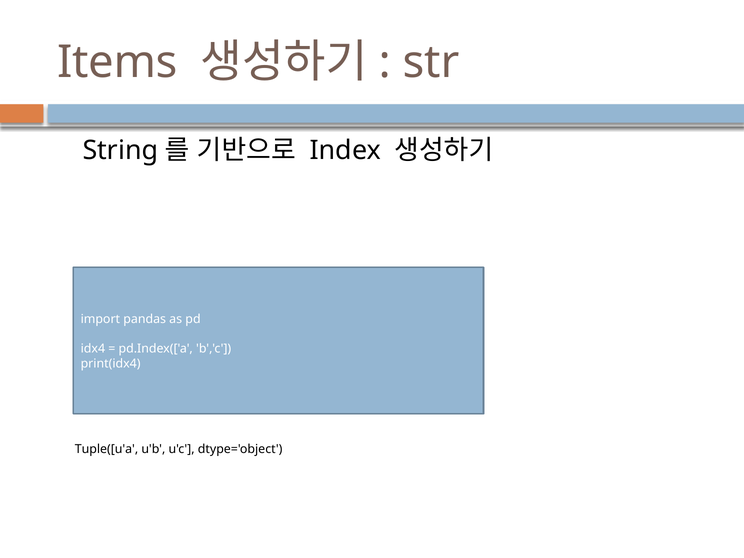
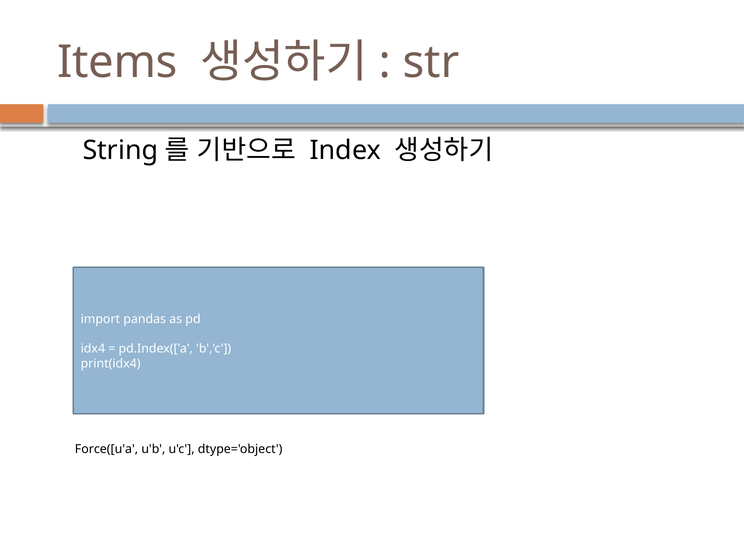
Tuple([u'a: Tuple([u'a -> Force([u'a (107, 449)
